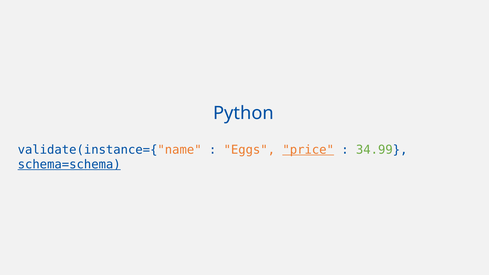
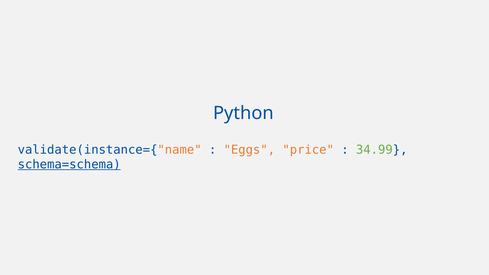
price underline: present -> none (308, 150)
